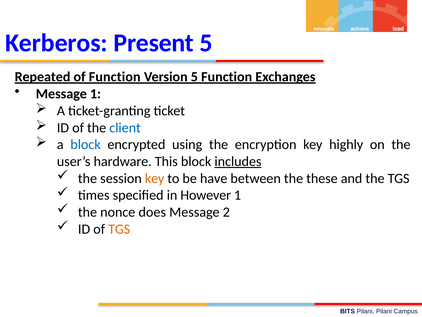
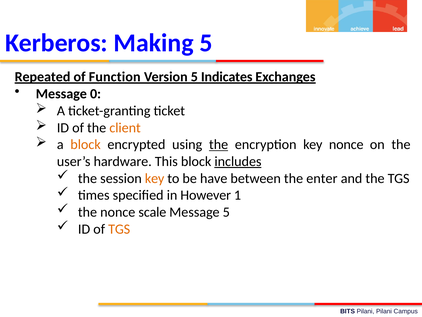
Present: Present -> Making (154, 43)
5 Function: Function -> Indicates (227, 77)
Message 1: 1 -> 0 (96, 94)
client colour: blue -> orange (125, 127)
block colour: blue -> orange (86, 144)
the underline: none -> present (219, 144)
key highly: highly -> nonce (346, 144)
these: these -> enter (322, 178)
does: does -> scale (152, 212)
Message 2: 2 -> 5 (226, 212)
